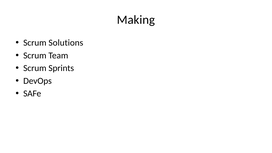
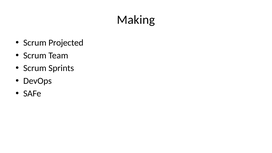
Solutions: Solutions -> Projected (66, 43)
